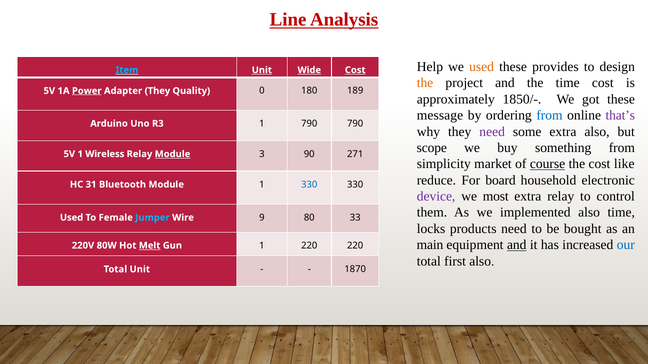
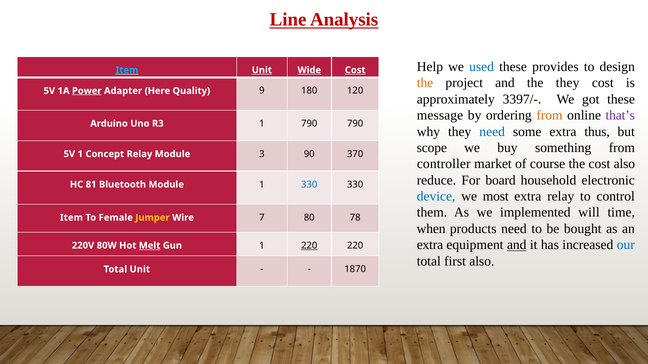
used colour: orange -> blue (482, 67)
the time: time -> they (568, 83)
Adapter They: They -> Here (157, 91)
0: 0 -> 9 (262, 91)
189: 189 -> 120 (355, 91)
1850/-: 1850/- -> 3397/- (522, 99)
from colour: blue -> orange (549, 116)
need colour: purple -> blue (492, 132)
extra also: also -> thus (597, 132)
Wireless: Wireless -> Concept (105, 154)
Module underline: present -> none (173, 154)
271: 271 -> 370 (355, 154)
simplicity: simplicity -> controller (444, 164)
course underline: present -> none (548, 164)
cost like: like -> also (624, 164)
31: 31 -> 81 (91, 185)
device colour: purple -> blue (436, 197)
implemented also: also -> will (589, 213)
Used: Used -> Item (71, 218)
Jumper colour: light blue -> yellow (152, 218)
9: 9 -> 7 (262, 218)
33: 33 -> 78 (355, 218)
locks: locks -> when (431, 229)
main: main -> extra (430, 245)
220 underline: none -> present (309, 246)
